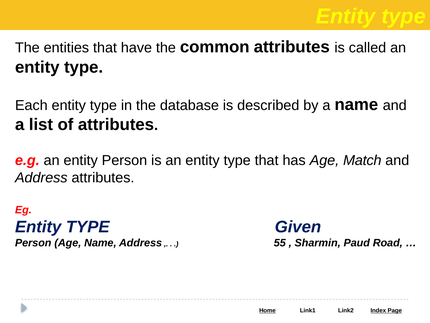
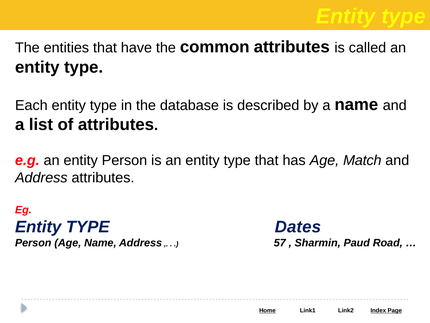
Given: Given -> Dates (298, 227)
55: 55 -> 57 (280, 243)
